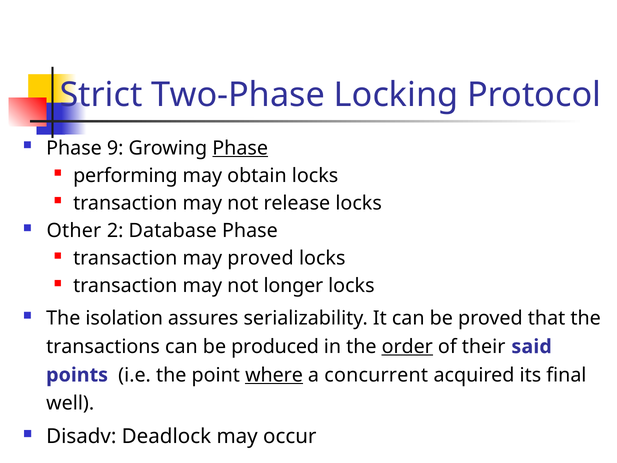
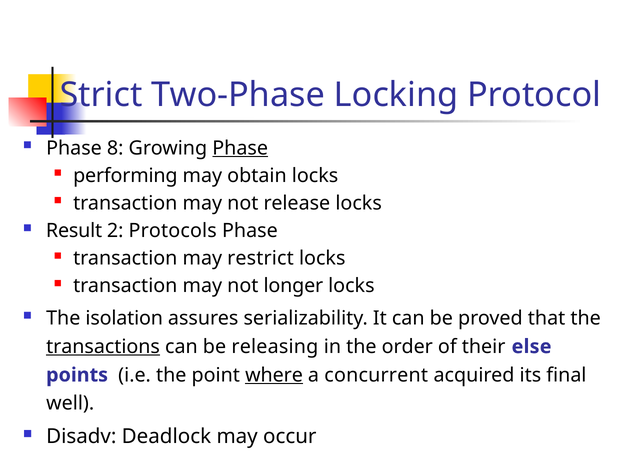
9: 9 -> 8 (115, 148)
Other: Other -> Result (74, 231)
Database: Database -> Protocols (173, 231)
may proved: proved -> restrict (260, 258)
transactions underline: none -> present (103, 346)
produced: produced -> releasing (275, 346)
order underline: present -> none (407, 346)
said: said -> else (532, 346)
